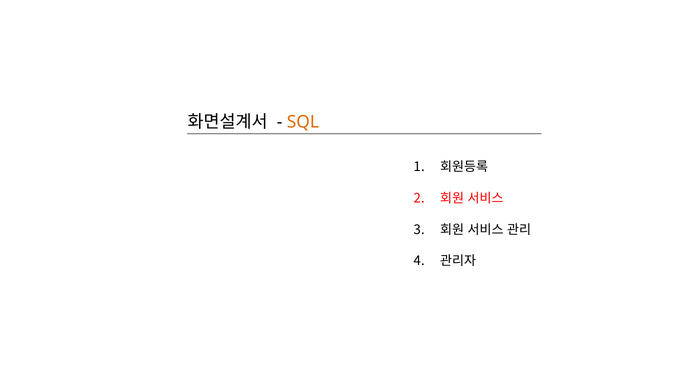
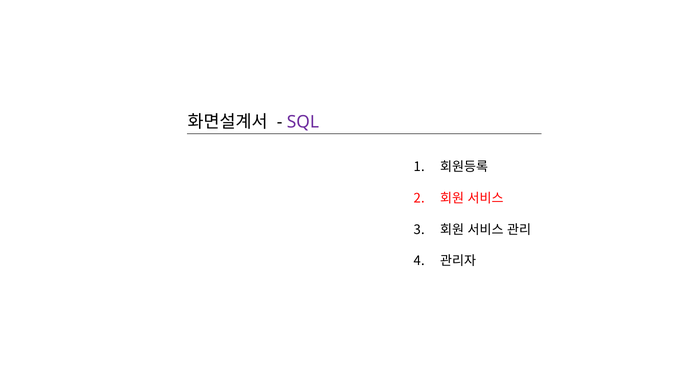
SQL colour: orange -> purple (303, 122)
